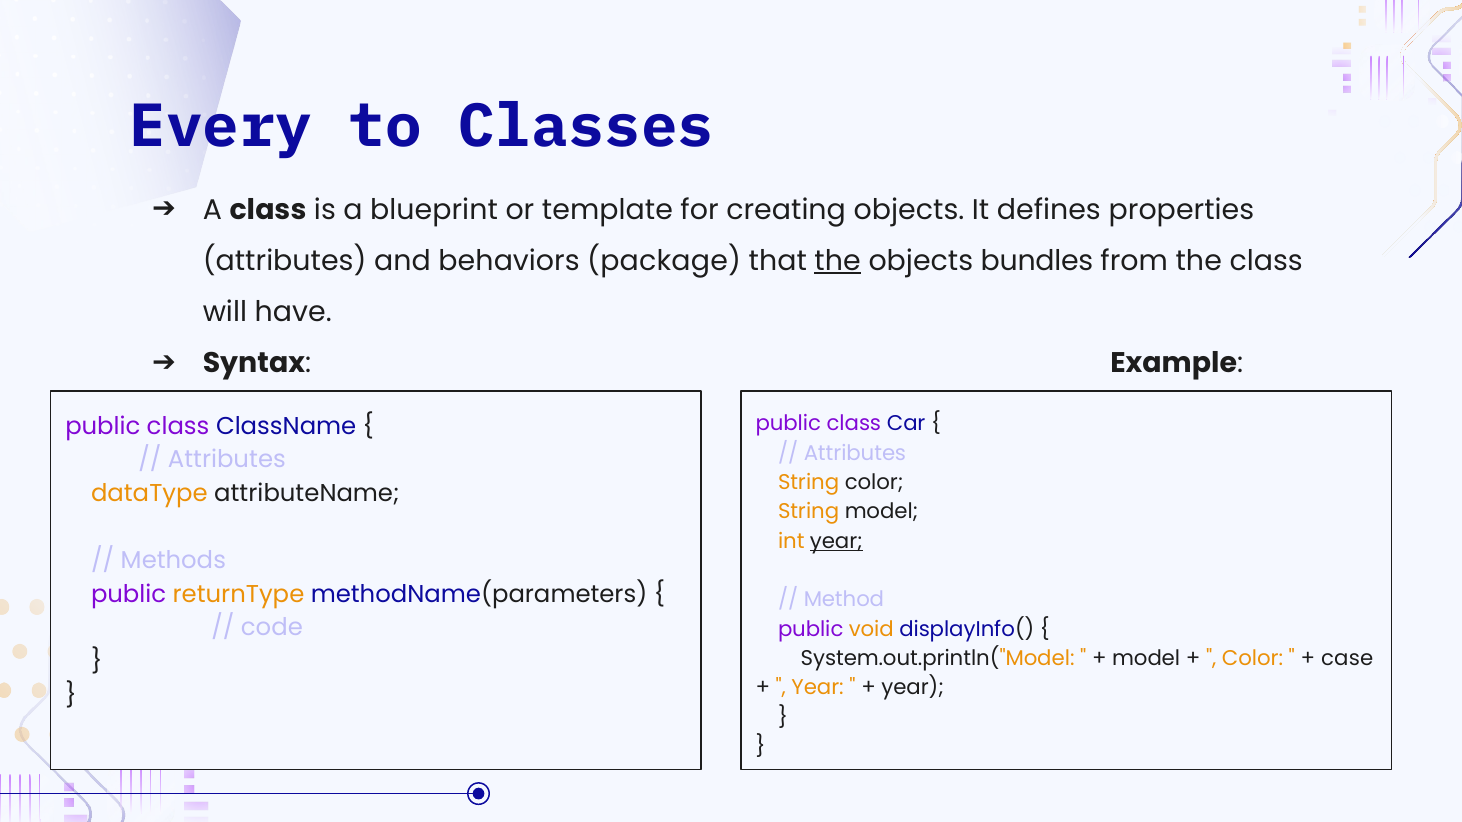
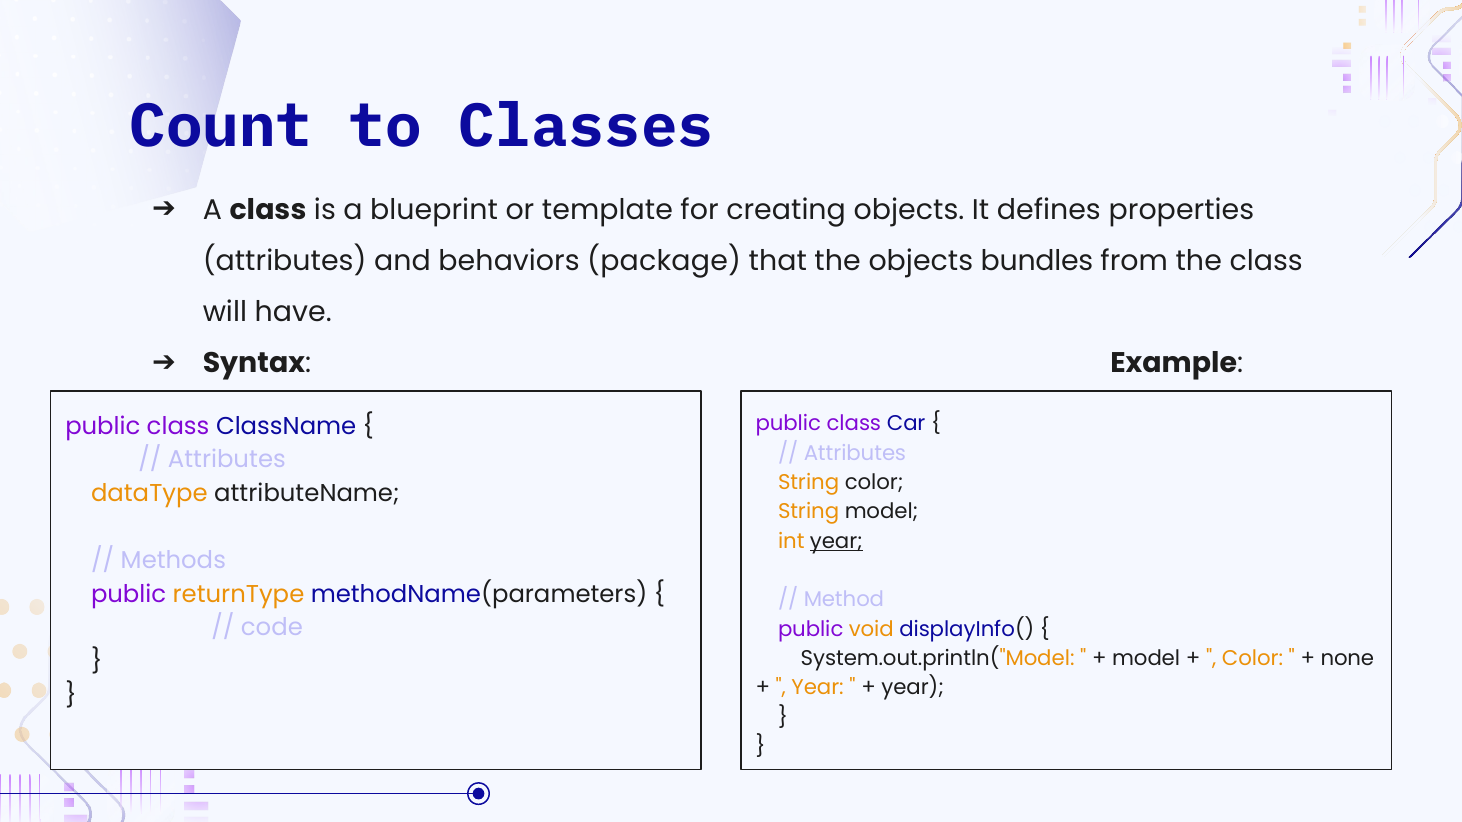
Every: Every -> Count (221, 127)
the underline: present -> none (838, 261)
case: case -> none (1347, 659)
